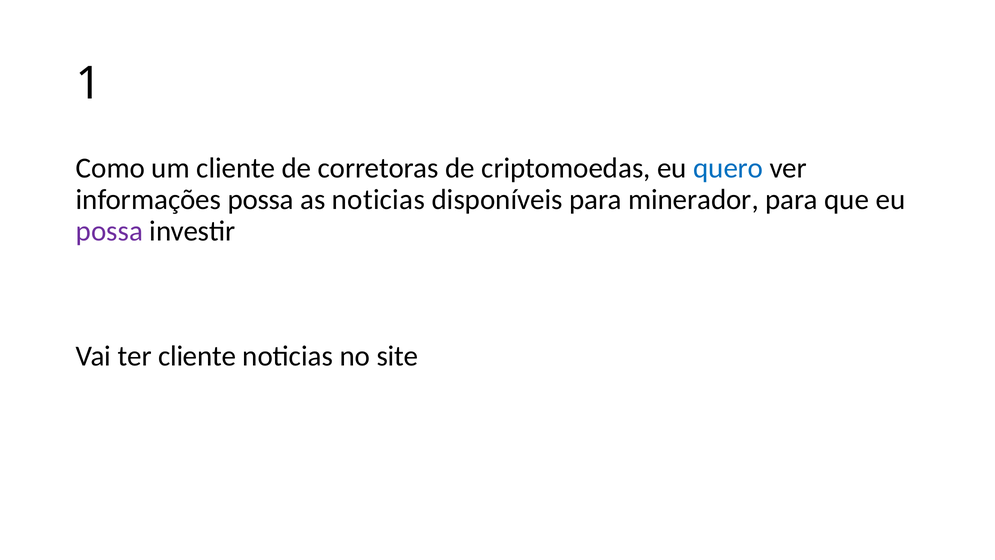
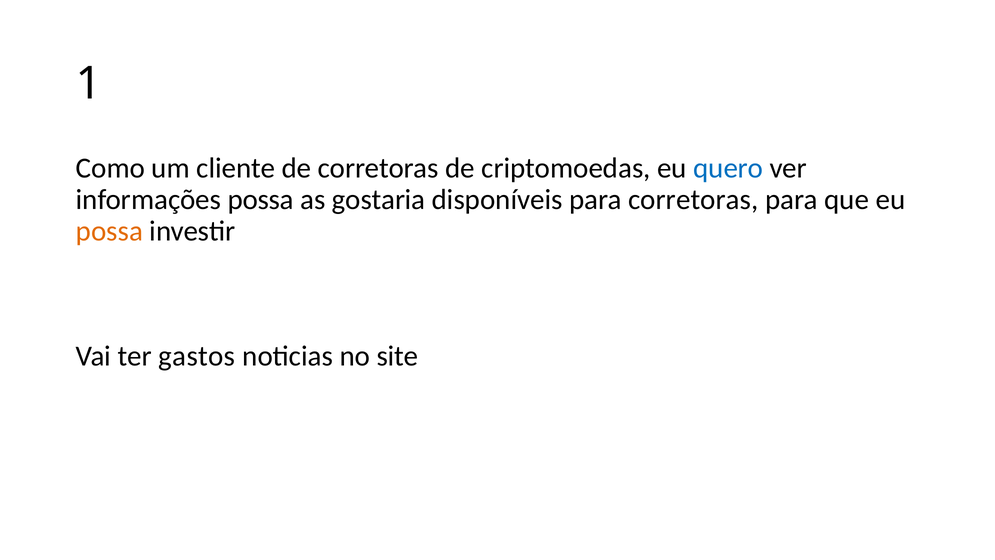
as noticias: noticias -> gostaria (379, 200)
para minerador: minerador -> corretoras (693, 200)
possa colour: purple -> orange (109, 231)
ter cliente: cliente -> gastos (197, 356)
